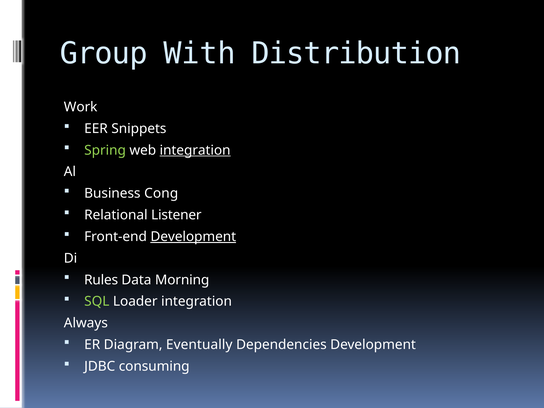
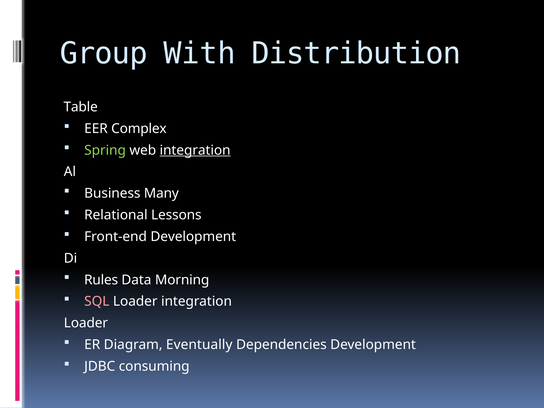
Work: Work -> Table (81, 107)
Snippets: Snippets -> Complex (139, 129)
Cong: Cong -> Many (161, 193)
Listener: Listener -> Lessons (176, 215)
Development underline: present -> none (193, 237)
SQL colour: light green -> pink (97, 301)
Always: Always -> Loader (86, 323)
